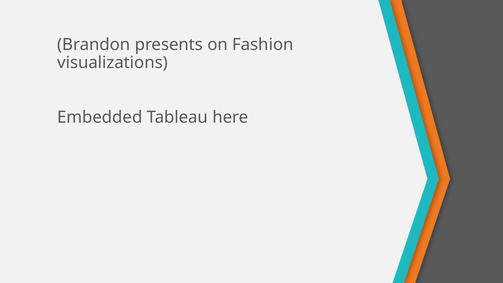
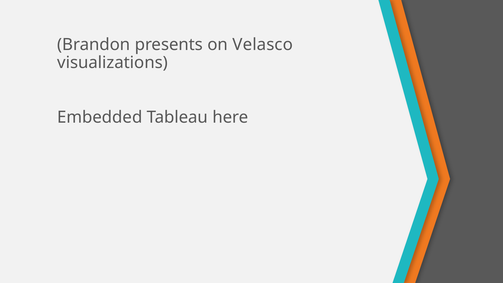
Fashion: Fashion -> Velasco (263, 45)
